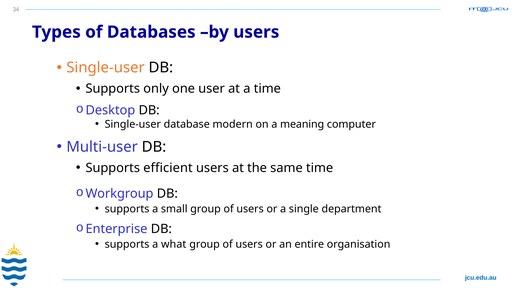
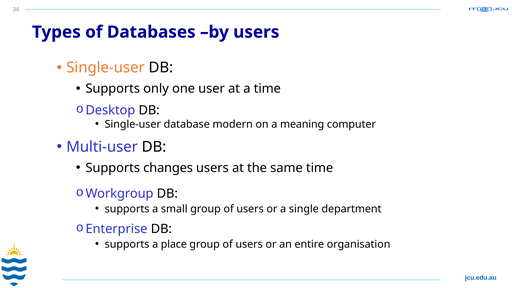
efficient: efficient -> changes (168, 168)
what: what -> place (174, 244)
